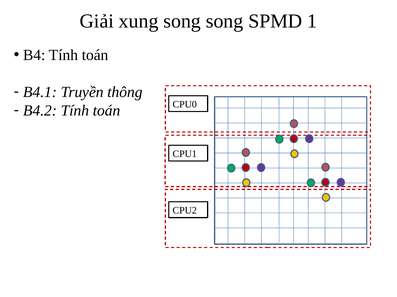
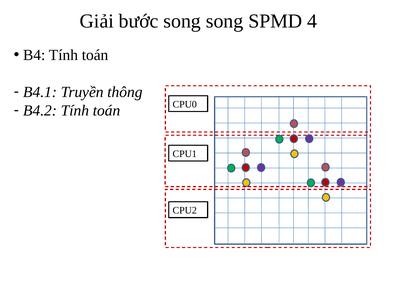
xung: xung -> bước (139, 21)
1: 1 -> 4 (312, 21)
